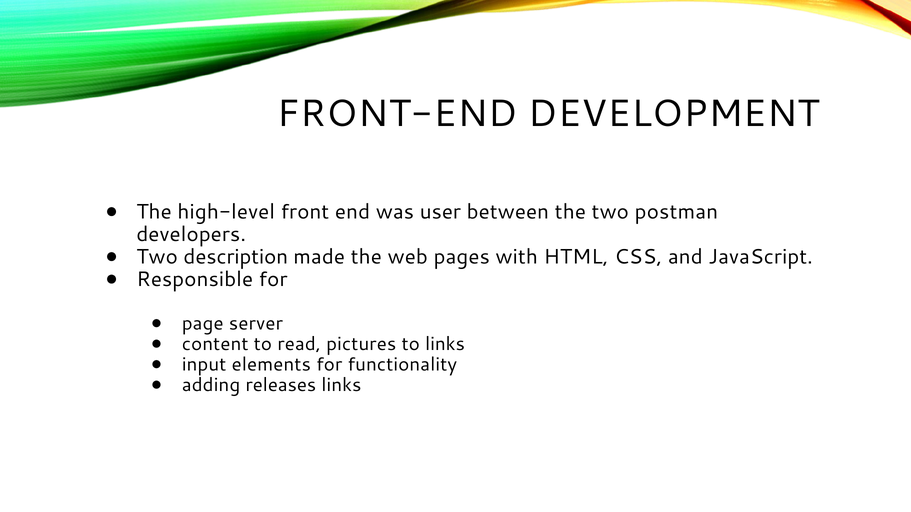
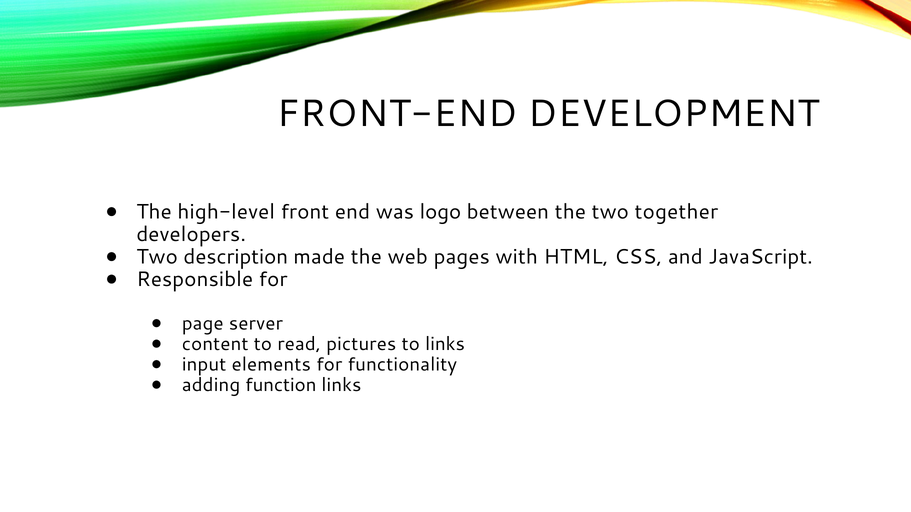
user: user -> logo (440, 212)
postman: postman -> together (676, 212)
releases: releases -> function (281, 385)
